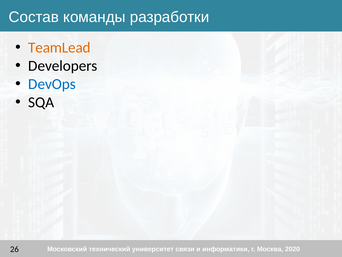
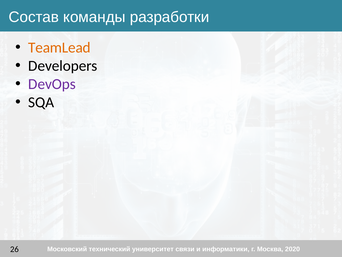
DevOps colour: blue -> purple (52, 84)
